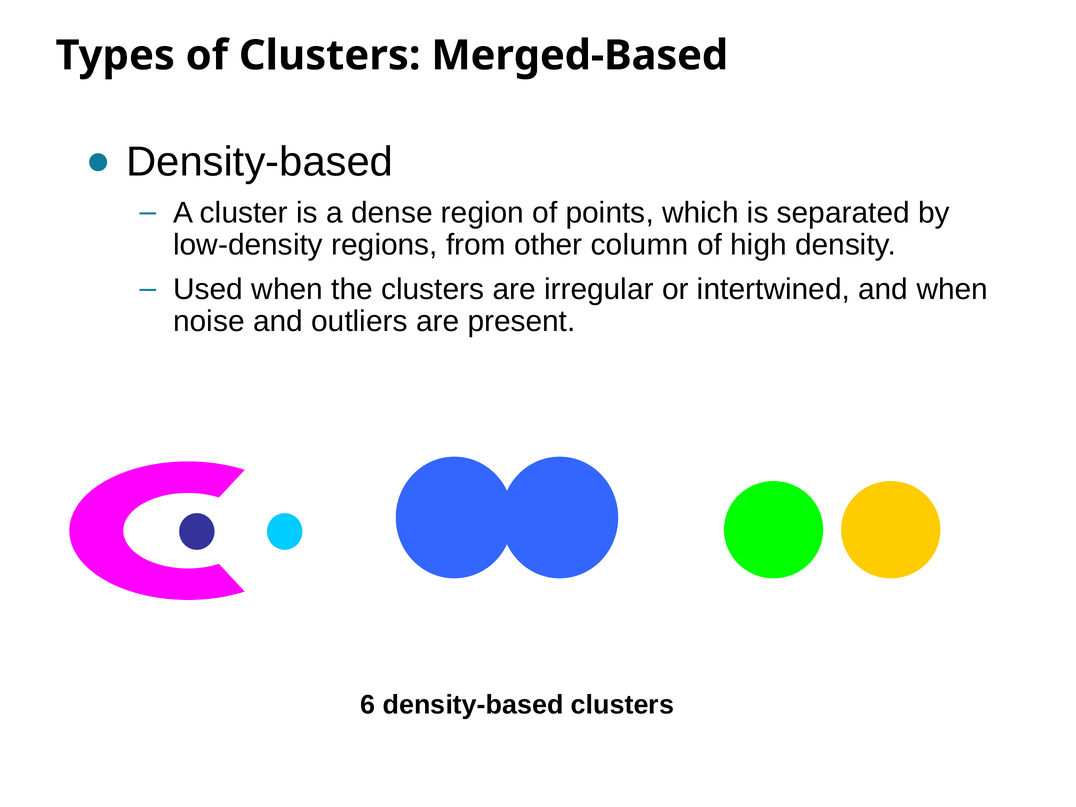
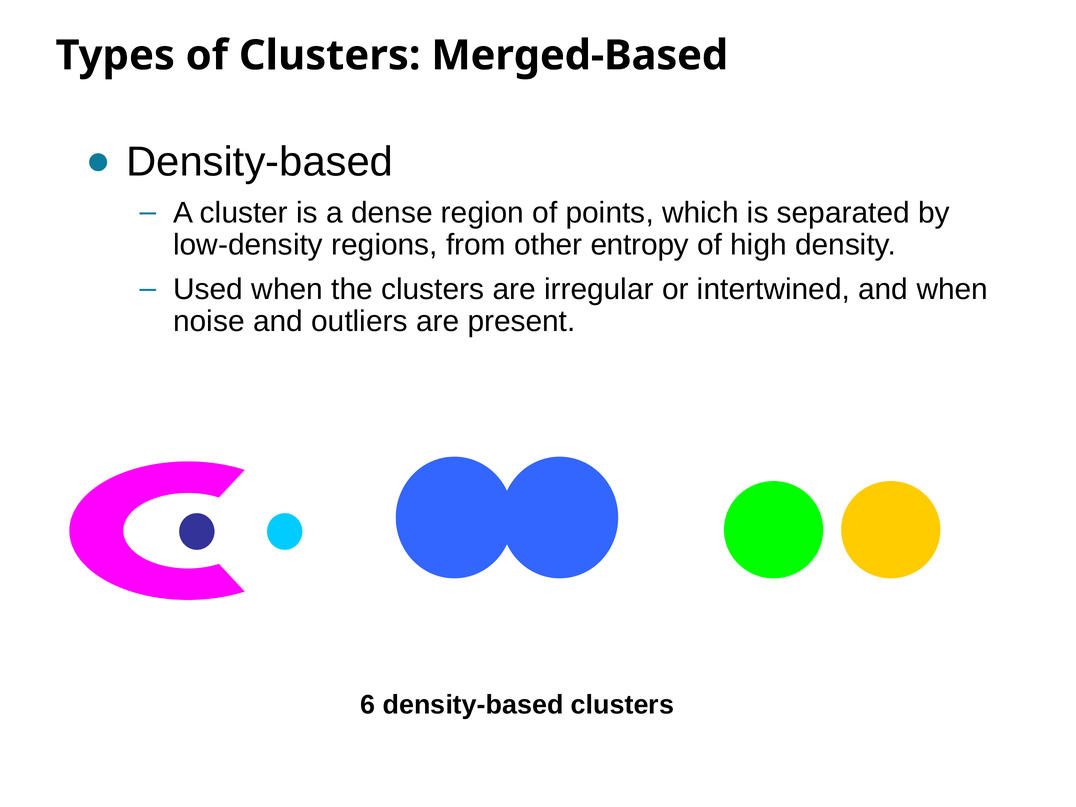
column: column -> entropy (640, 245)
